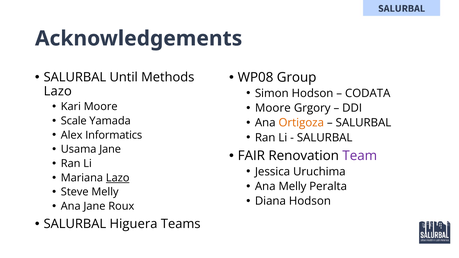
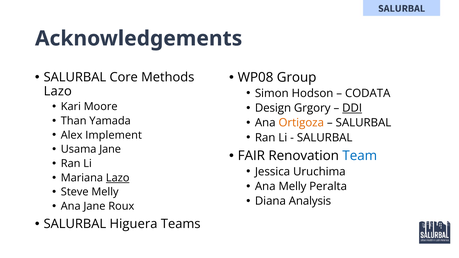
Until: Until -> Core (124, 77)
Moore: Moore -> Design (273, 108)
DDI underline: none -> present (352, 108)
Scale: Scale -> Than (74, 121)
Informatics: Informatics -> Implement (114, 135)
Team colour: purple -> blue (360, 156)
Diana Hodson: Hodson -> Analysis (310, 201)
